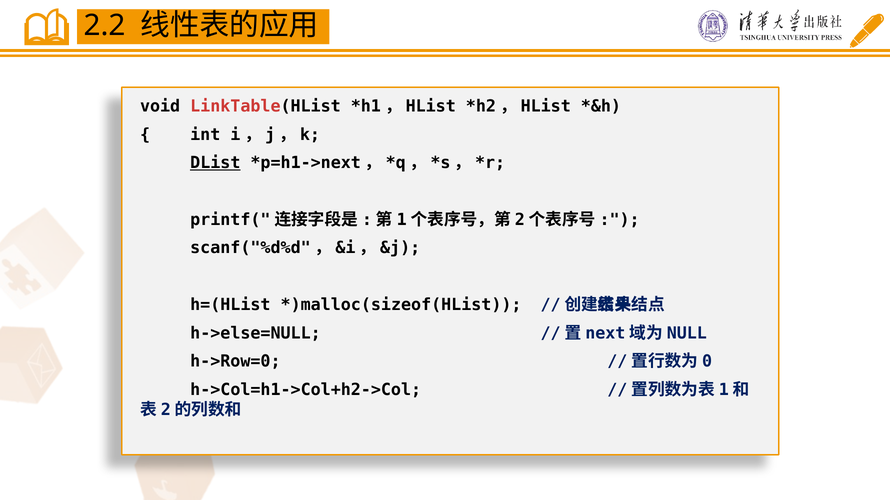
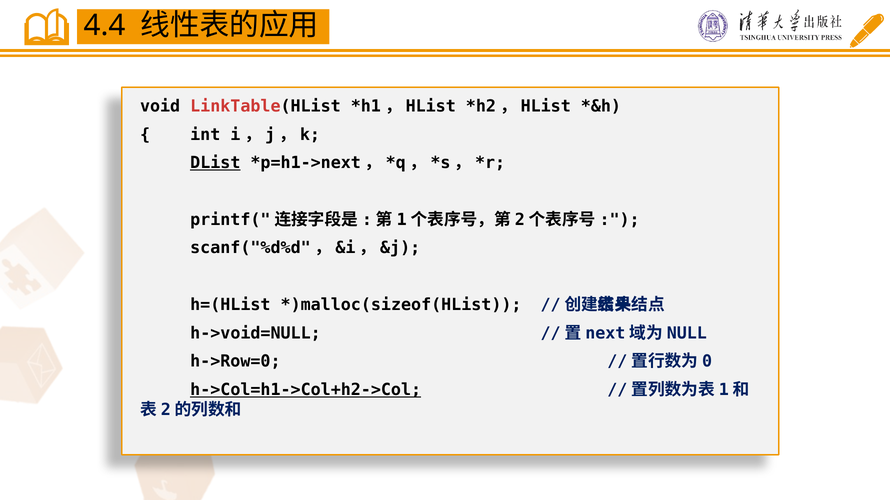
2.2: 2.2 -> 4.4 (105, 25)
h->else=NULL: h->else=NULL -> h->void=NULL (255, 333)
h->Col=h1->Col+h2->Col underline: none -> present (306, 390)
